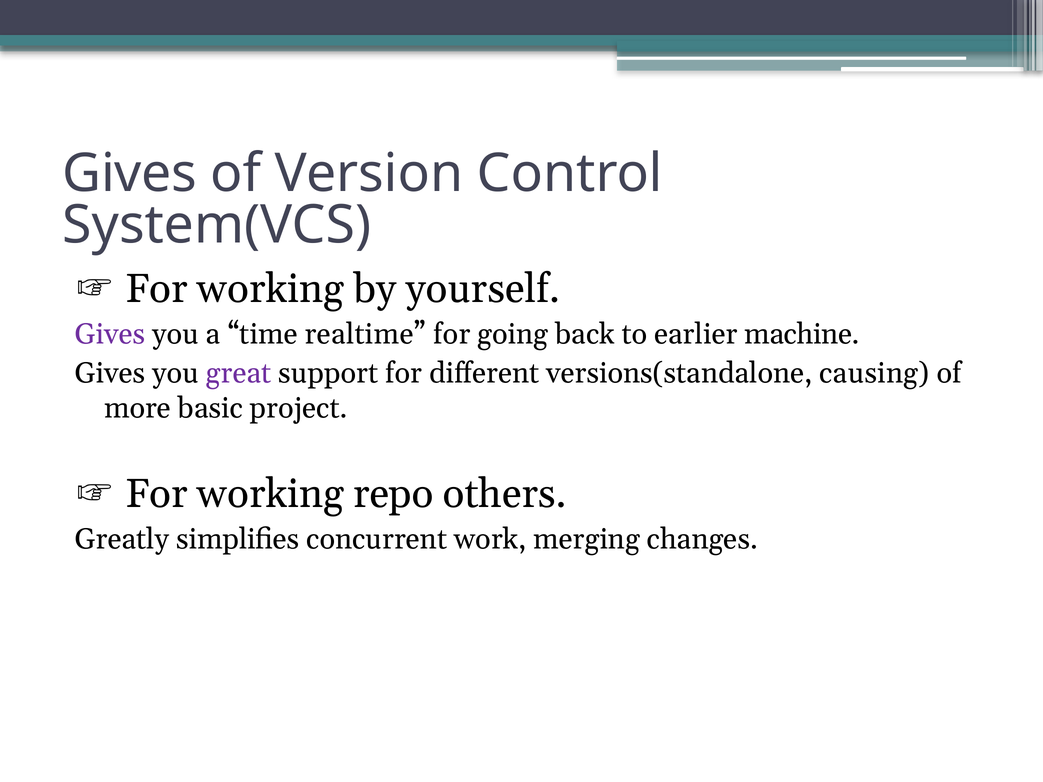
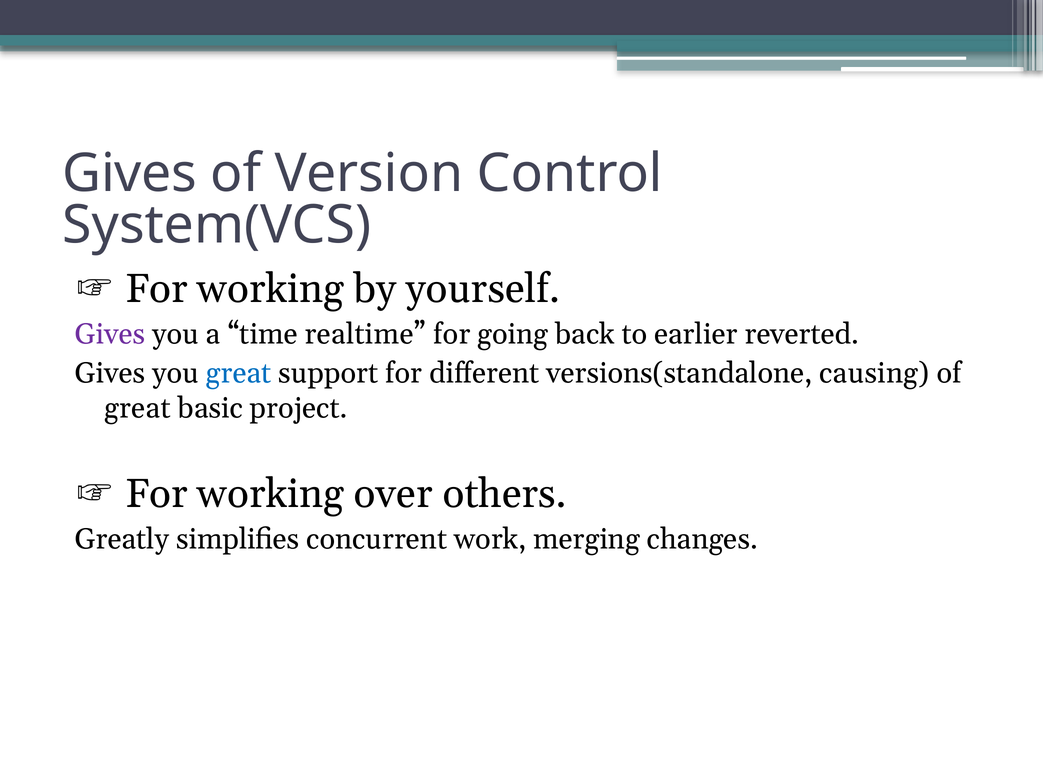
machine: machine -> reverted (802, 334)
great colour: purple -> blue (239, 373)
more: more -> great (137, 408)
repo: repo -> over (393, 494)
